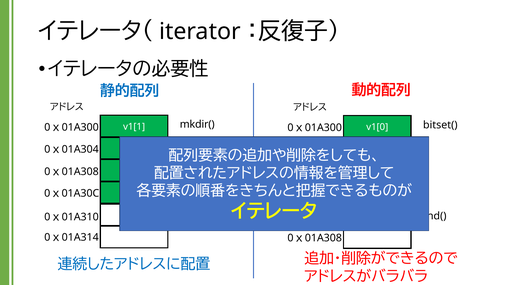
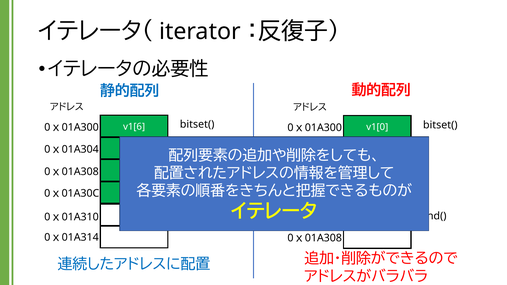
mkdir(: mkdir( -> bitset( (197, 125)
v1[1: v1[1 -> v1[6 (134, 127)
